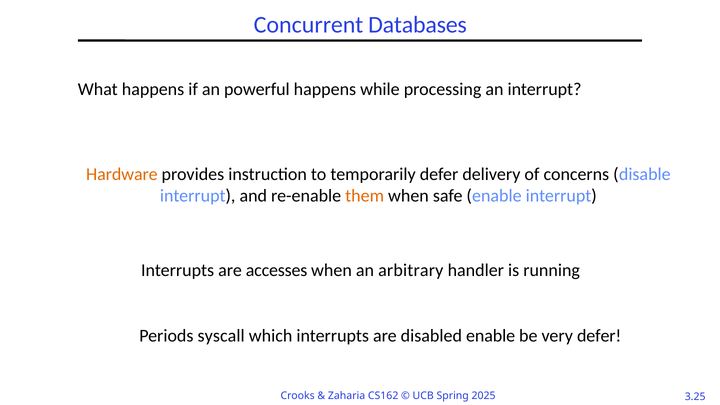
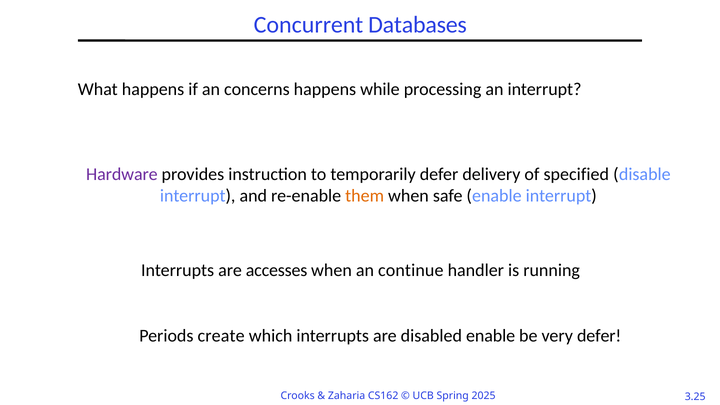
powerful: powerful -> concerns (257, 89)
Hardware colour: orange -> purple (122, 174)
concerns: concerns -> specified (576, 174)
arbitrary: arbitrary -> continue (411, 270)
syscall: syscall -> create (221, 336)
